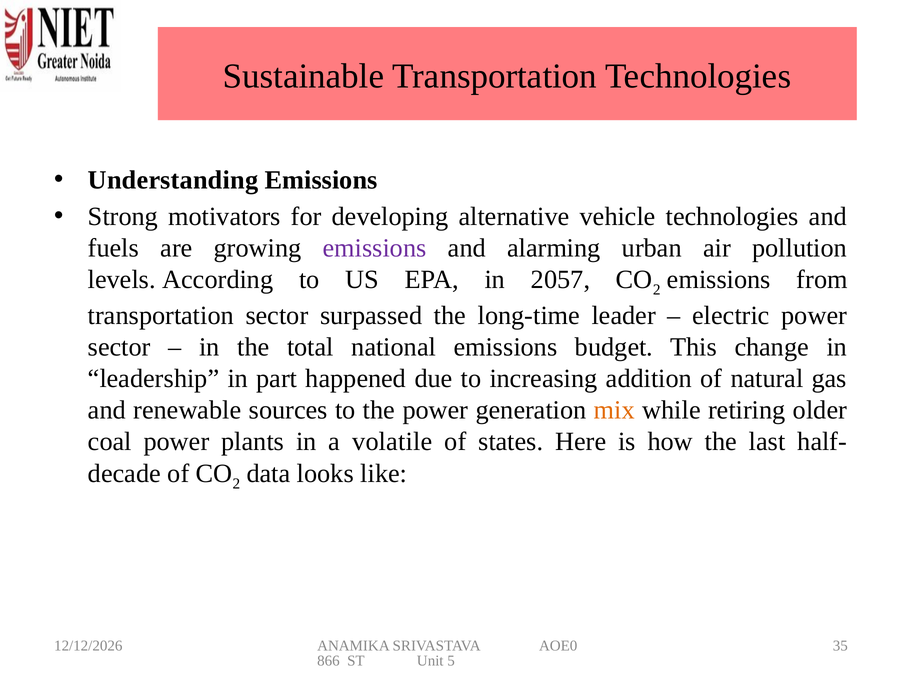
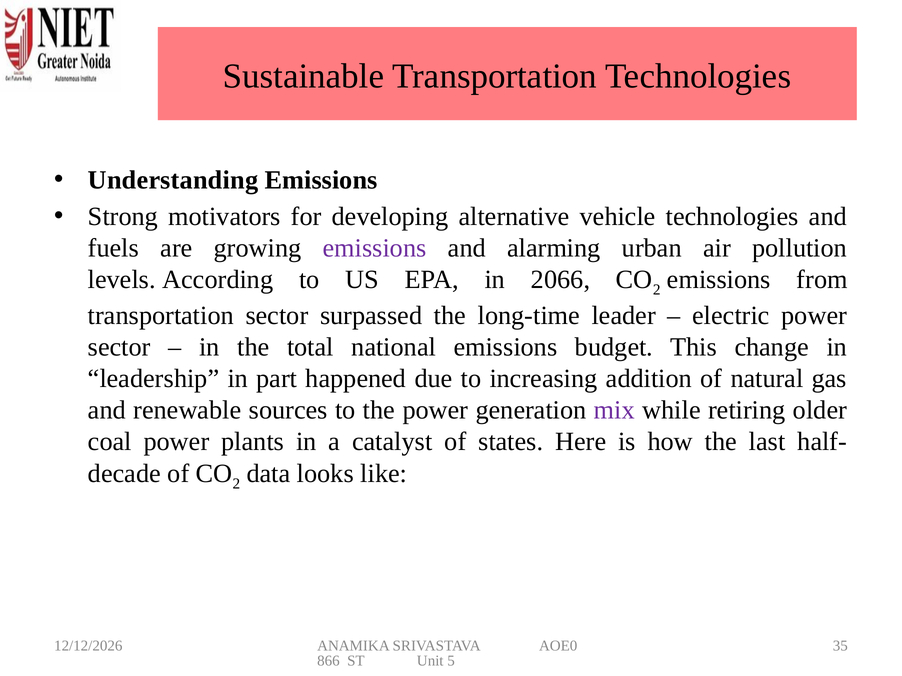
2057: 2057 -> 2066 (561, 280)
mix colour: orange -> purple (614, 411)
volatile: volatile -> catalyst (392, 442)
